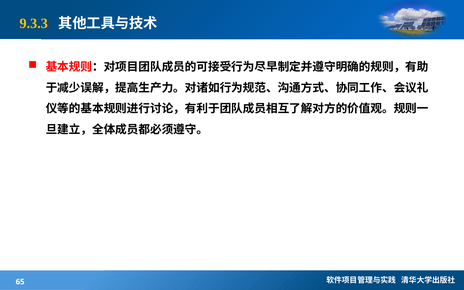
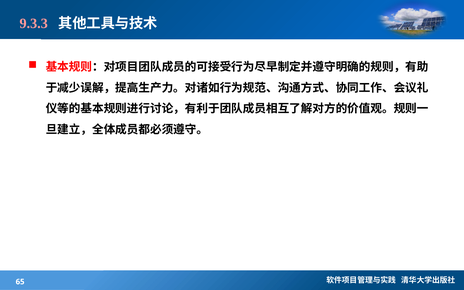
9.3.3 colour: yellow -> pink (34, 24)
